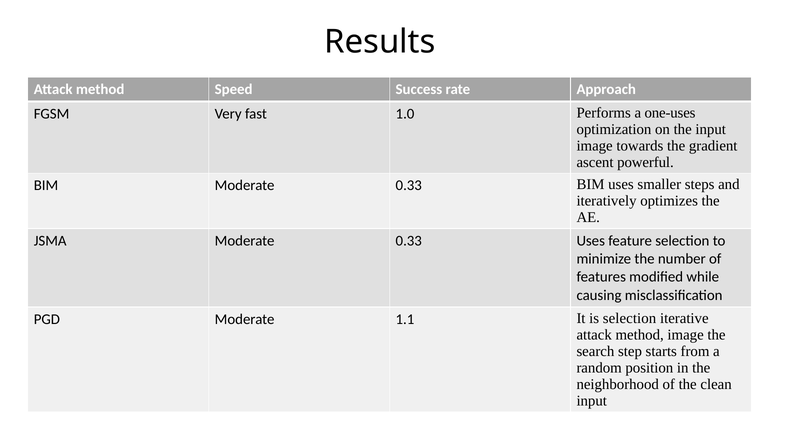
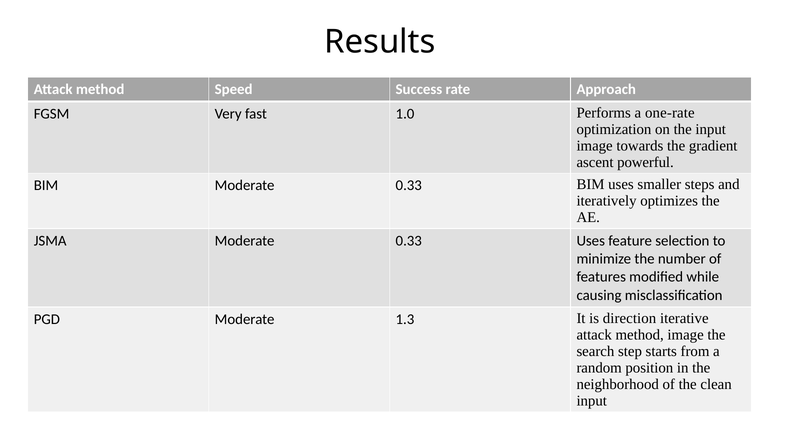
one-uses: one-uses -> one-rate (670, 113)
1.1: 1.1 -> 1.3 (405, 319)
is selection: selection -> direction (630, 318)
